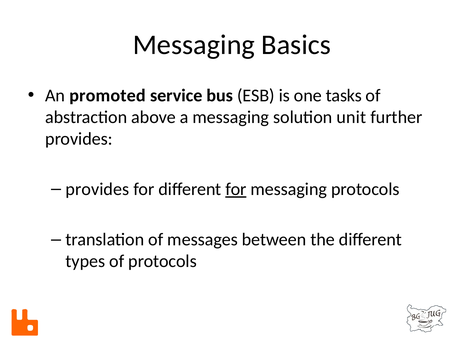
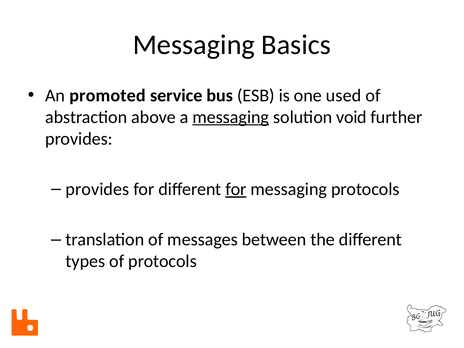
tasks: tasks -> used (344, 96)
messaging underline: none -> present (231, 117)
unit: unit -> void (351, 117)
